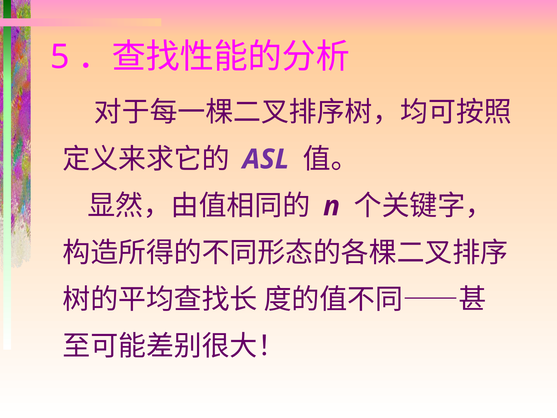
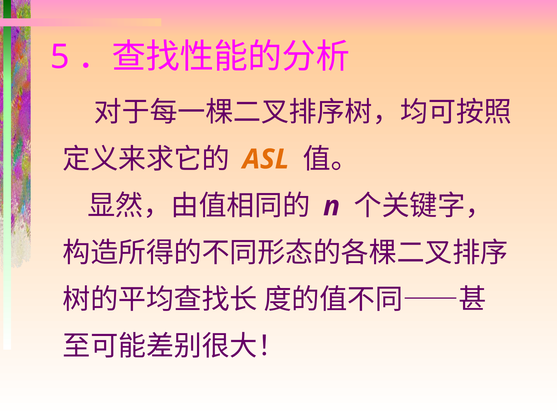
ASL colour: purple -> orange (266, 159)
